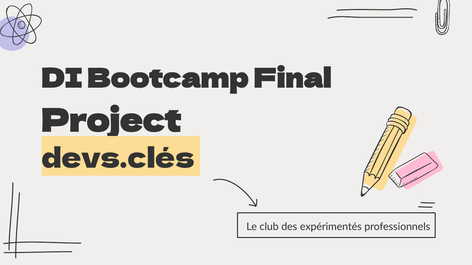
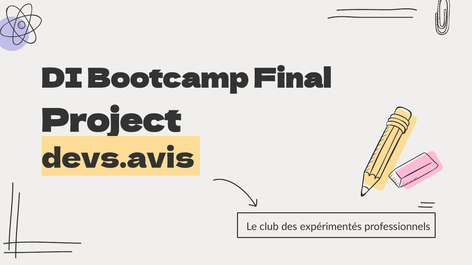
devs.clés: devs.clés -> devs.avis (118, 159)
